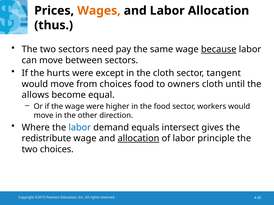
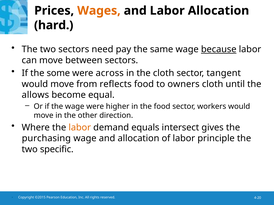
thus: thus -> hard (54, 25)
hurts: hurts -> some (58, 73)
except: except -> across (110, 73)
from choices: choices -> reflects (116, 84)
labor colour: blue -> orange (80, 128)
redistribute: redistribute -> purchasing (46, 139)
allocation underline: present -> none (138, 139)
two choices: choices -> specific (57, 150)
